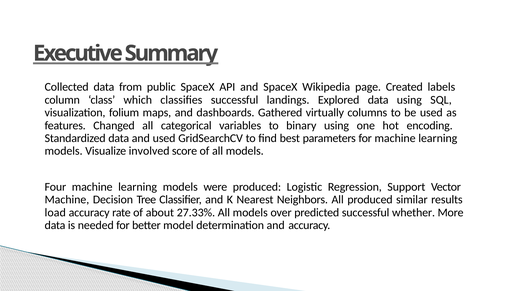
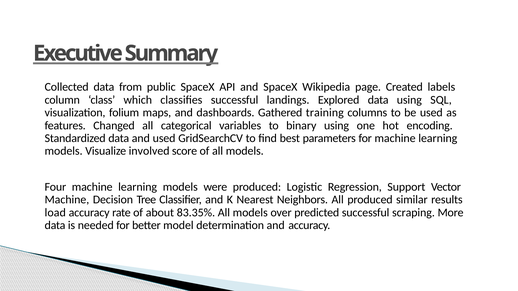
virtually: virtually -> training (325, 113)
27.33%: 27.33% -> 83.35% (196, 213)
whether: whether -> scraping (413, 213)
